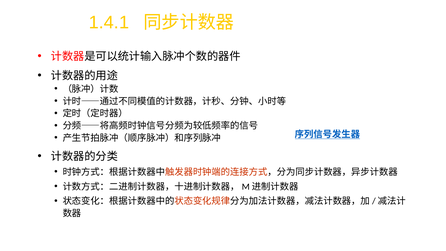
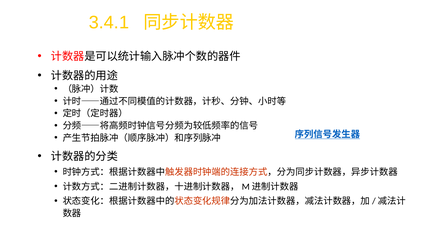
1.4.1: 1.4.1 -> 3.4.1 (109, 22)
